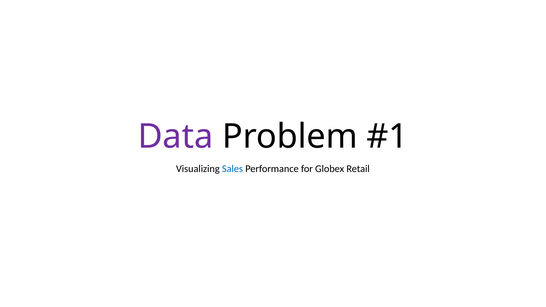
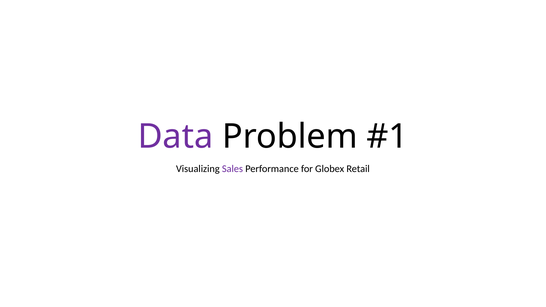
Sales colour: blue -> purple (232, 169)
